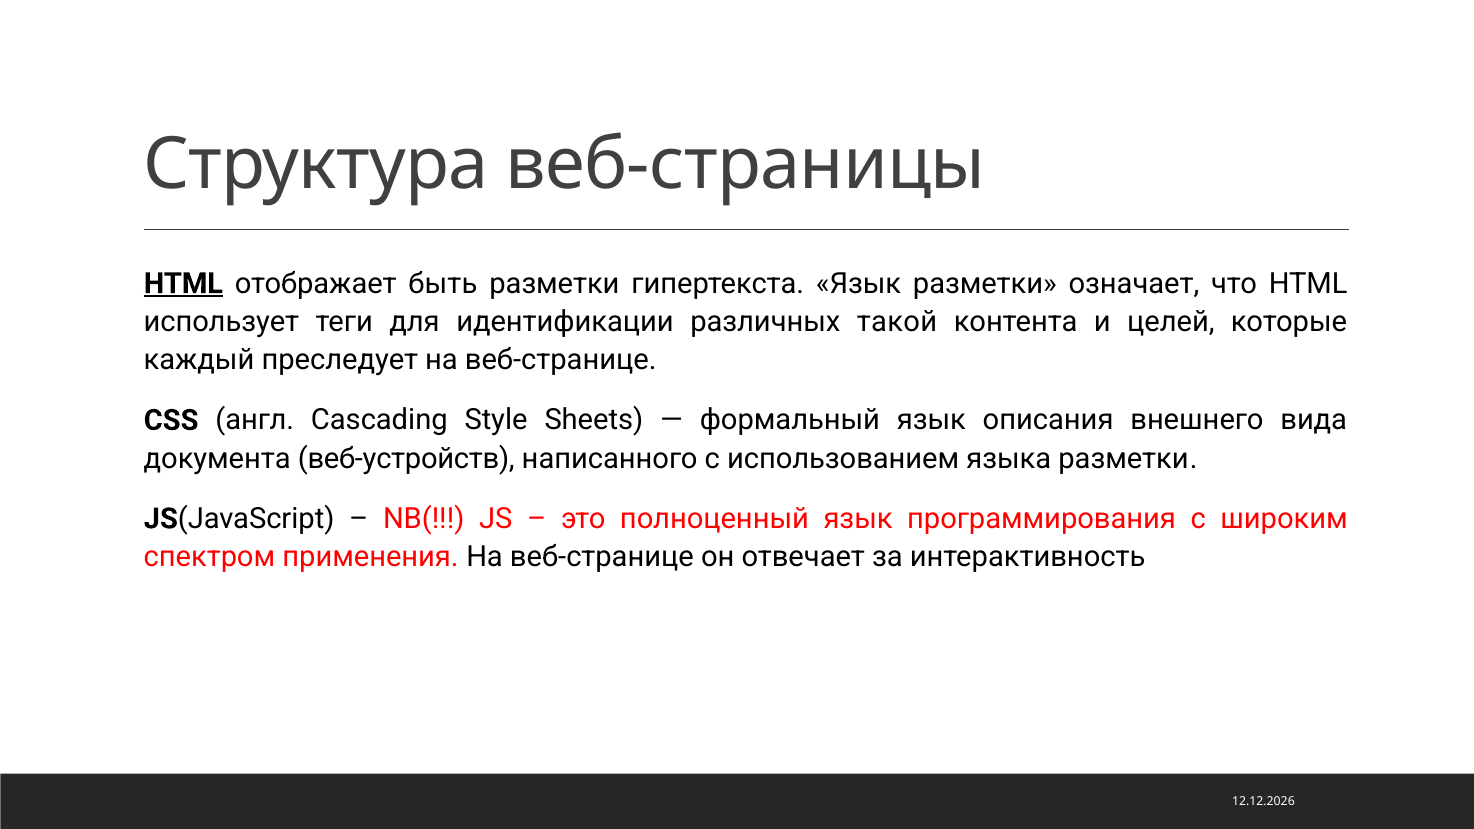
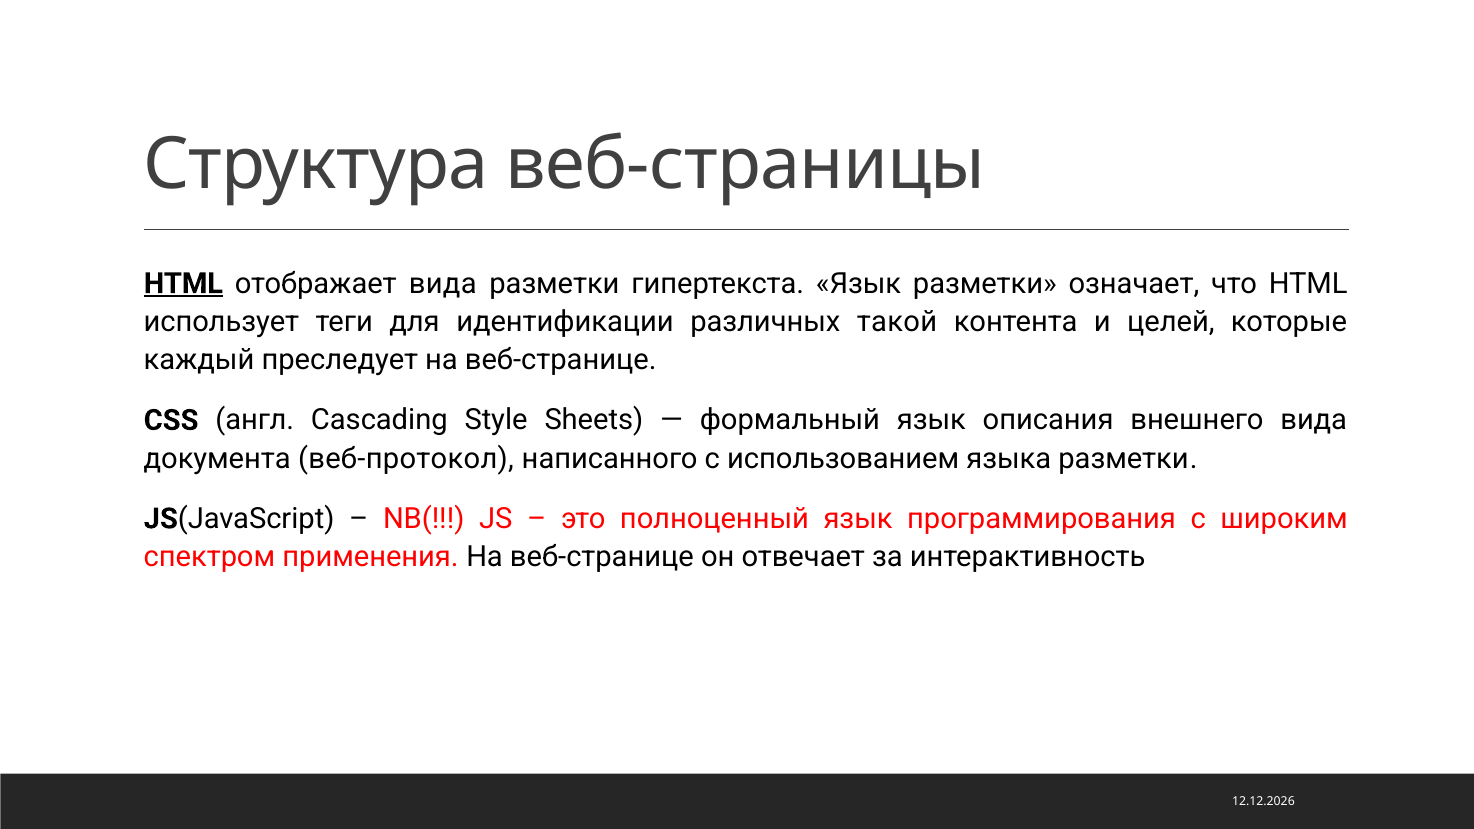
отображает быть: быть -> вида (443, 283)
веб-устройств: веб-устройств -> веб-протокол (406, 459)
